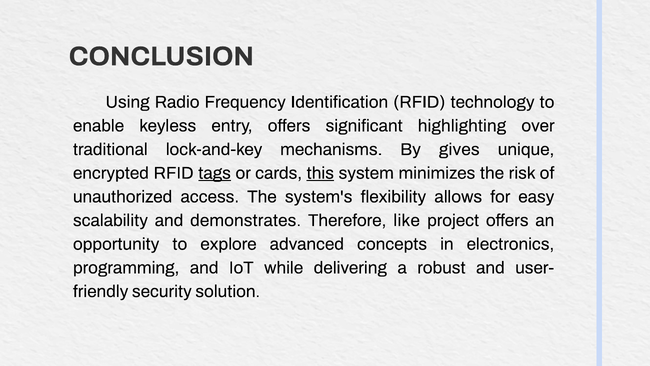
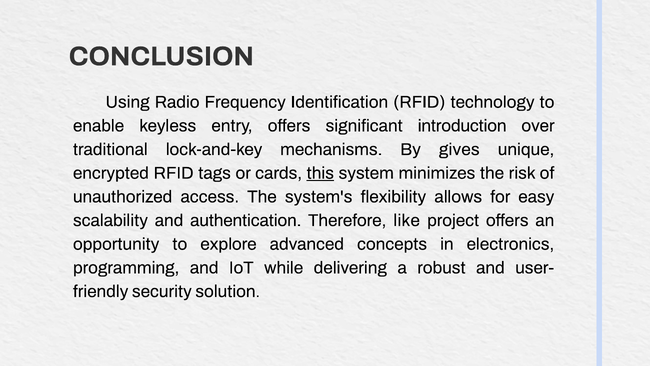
highlighting: highlighting -> introduction (462, 126)
tags underline: present -> none (215, 173)
demonstrates: demonstrates -> authentication (246, 220)
